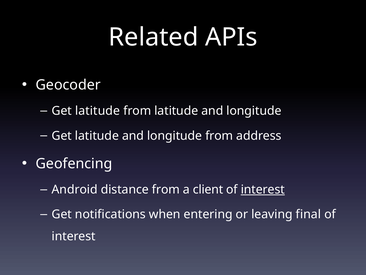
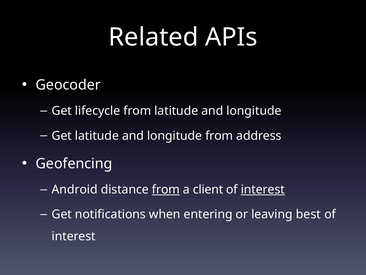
latitude: latitude -> lifecycle (98, 111)
from underline: none -> present (166, 189)
final: final -> best (308, 214)
